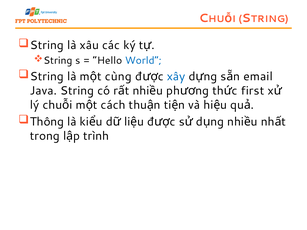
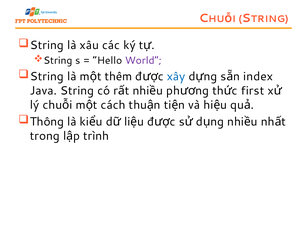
World colour: blue -> purple (143, 61)
cùng: cùng -> thêm (118, 76)
email: email -> index (258, 76)
